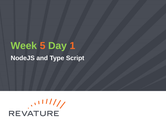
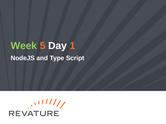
Day colour: light green -> white (58, 46)
